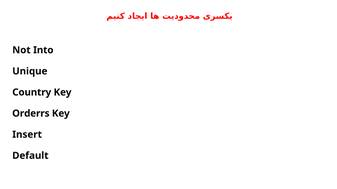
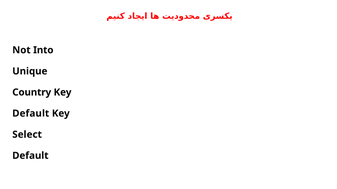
Orderrs: Orderrs -> Default (31, 114)
Insert: Insert -> Select (27, 135)
